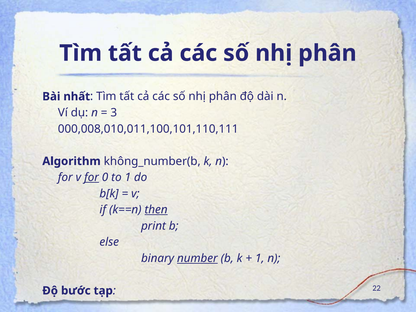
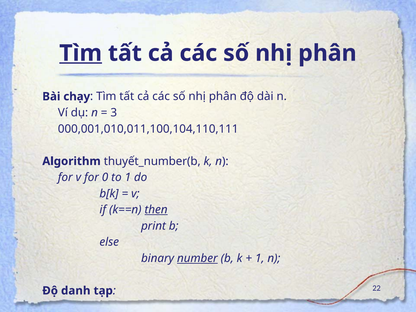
Tìm underline: none -> present (81, 53)
nhất: nhất -> chạy (77, 96)
000,008,010,011,100,101,110,111: 000,008,010,011,100,101,110,111 -> 000,001,010,011,100,104,110,111 (148, 129)
không_number(b: không_number(b -> thuyết_number(b (152, 161)
for underline: present -> none (91, 177)
bước: bước -> danh (76, 291)
